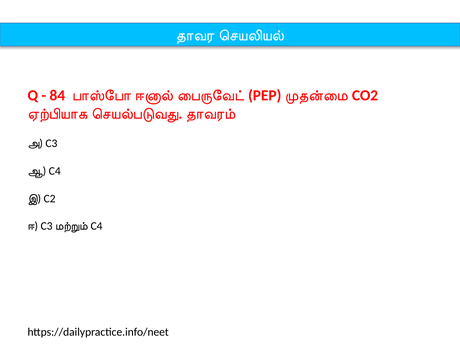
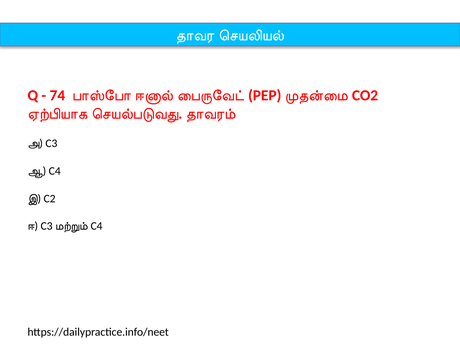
84: 84 -> 74 (57, 95)
